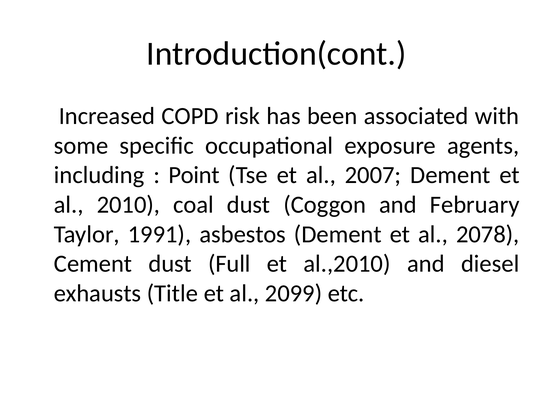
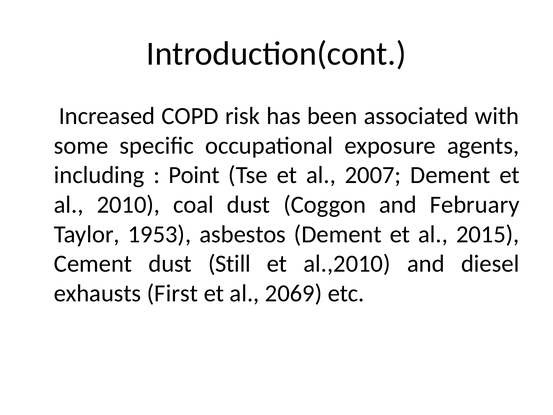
1991: 1991 -> 1953 (160, 234)
2078: 2078 -> 2015 (488, 234)
Full: Full -> Still (229, 264)
Title: Title -> First (172, 293)
2099: 2099 -> 2069 (294, 293)
